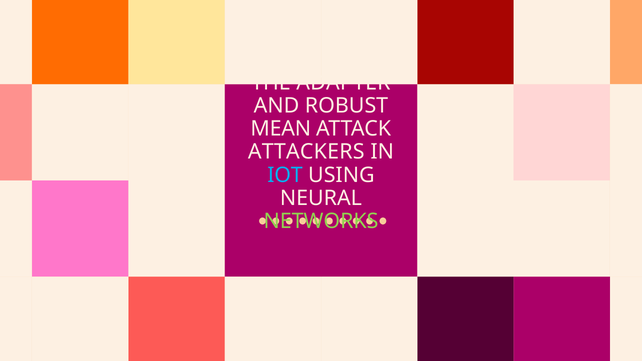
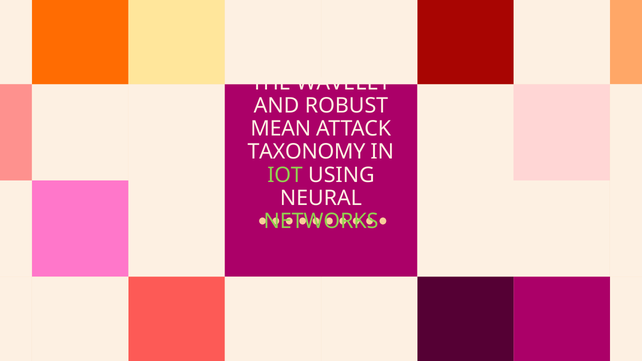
ADAPTER: ADAPTER -> WAVELET (343, 83)
ATTACKERS: ATTACKERS -> TAXONOMY (306, 152)
IOT colour: light blue -> light green (285, 175)
